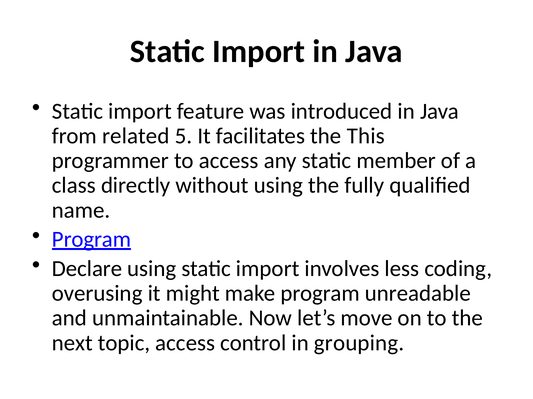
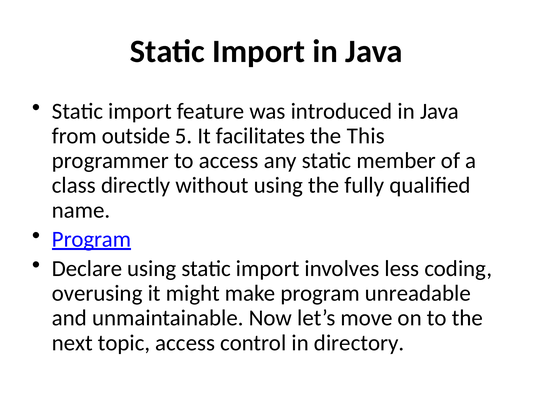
related: related -> outside (136, 136)
grouping: grouping -> directory (359, 343)
